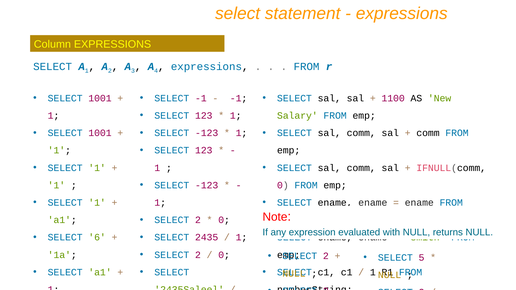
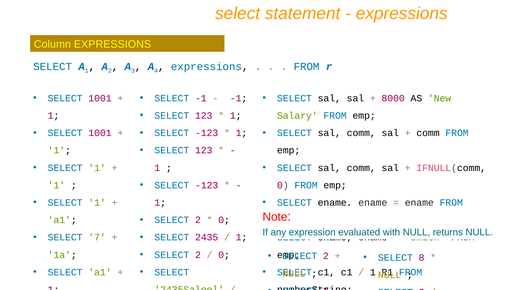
1100: 1100 -> 8000 (393, 98)
6: 6 -> 7 (97, 238)
5: 5 -> 8 (422, 258)
